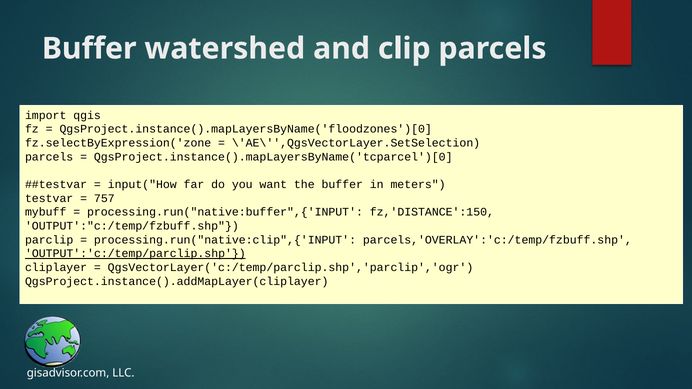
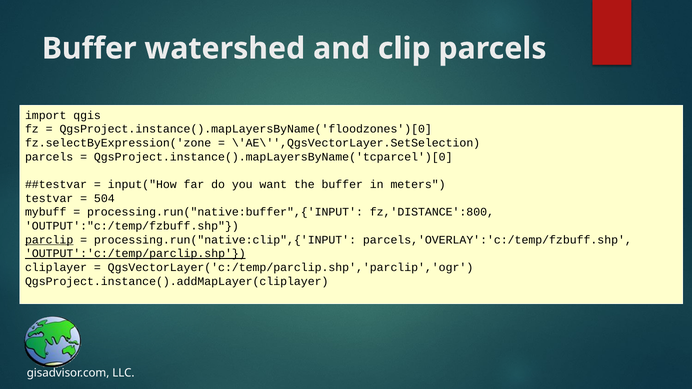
757: 757 -> 504 (104, 198)
fz,'DISTANCE':150: fz,'DISTANCE':150 -> fz,'DISTANCE':800 (432, 212)
parclip underline: none -> present (49, 240)
